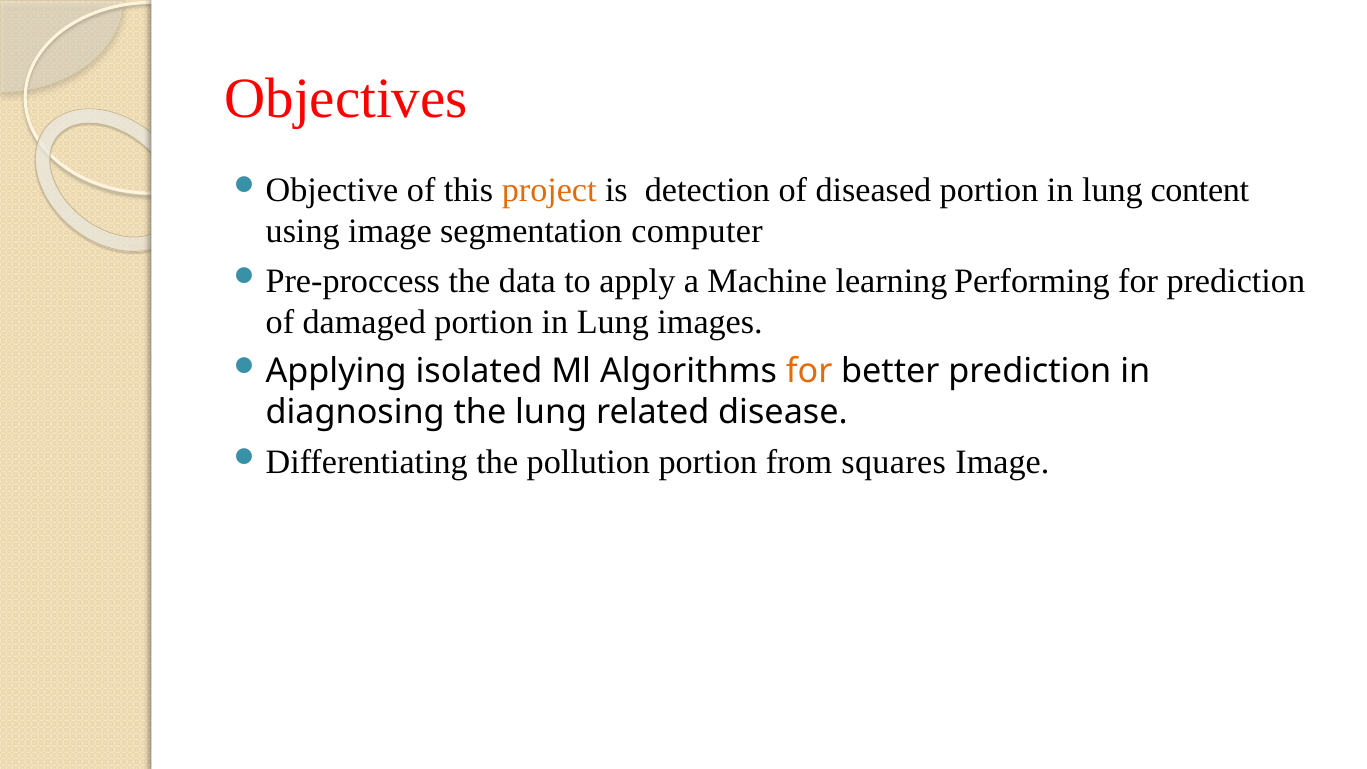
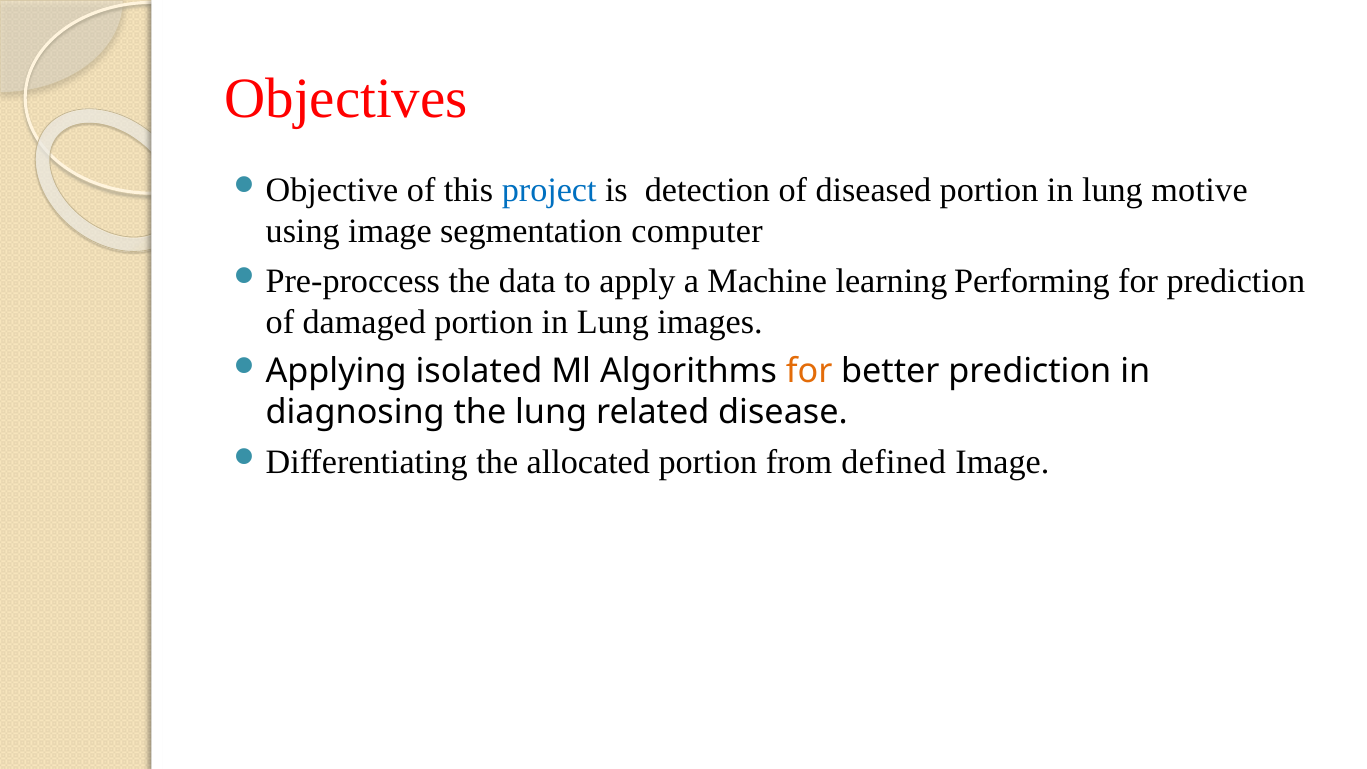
project colour: orange -> blue (549, 190)
content: content -> motive (1200, 190)
pollution: pollution -> allocated (588, 462)
squares: squares -> defined (894, 462)
